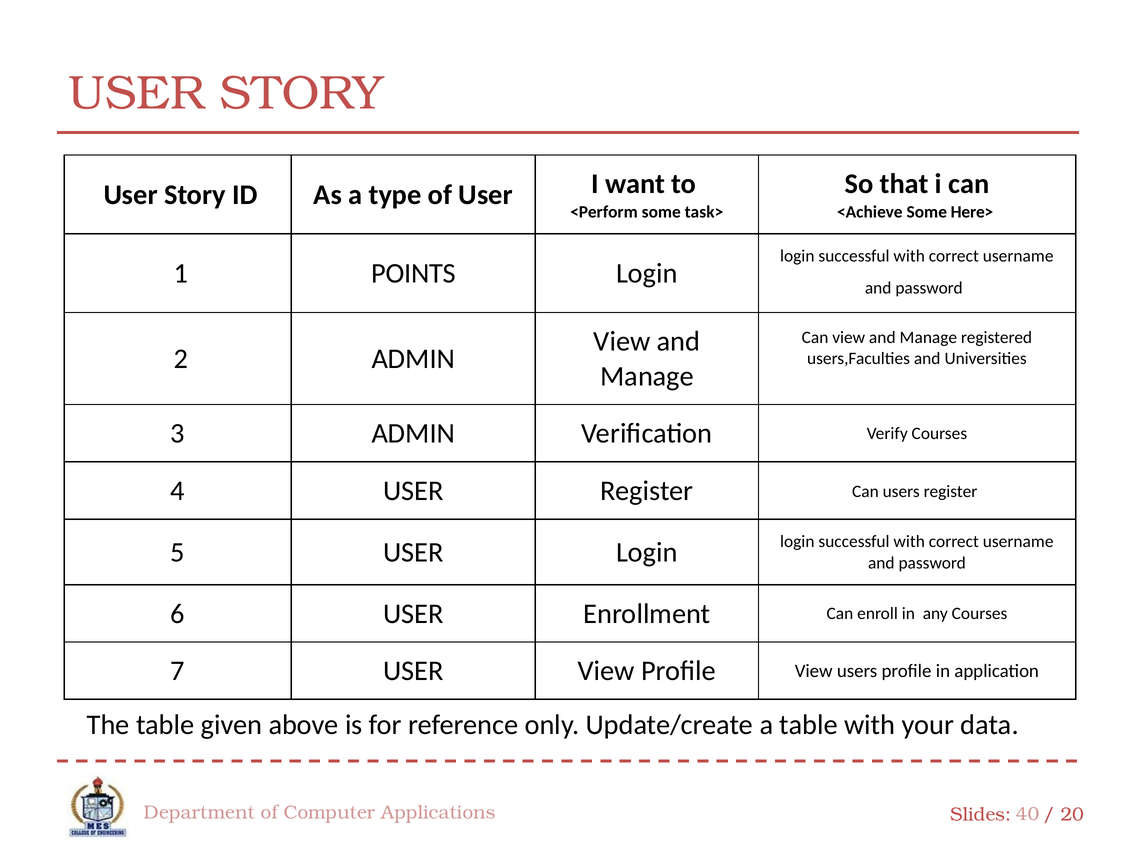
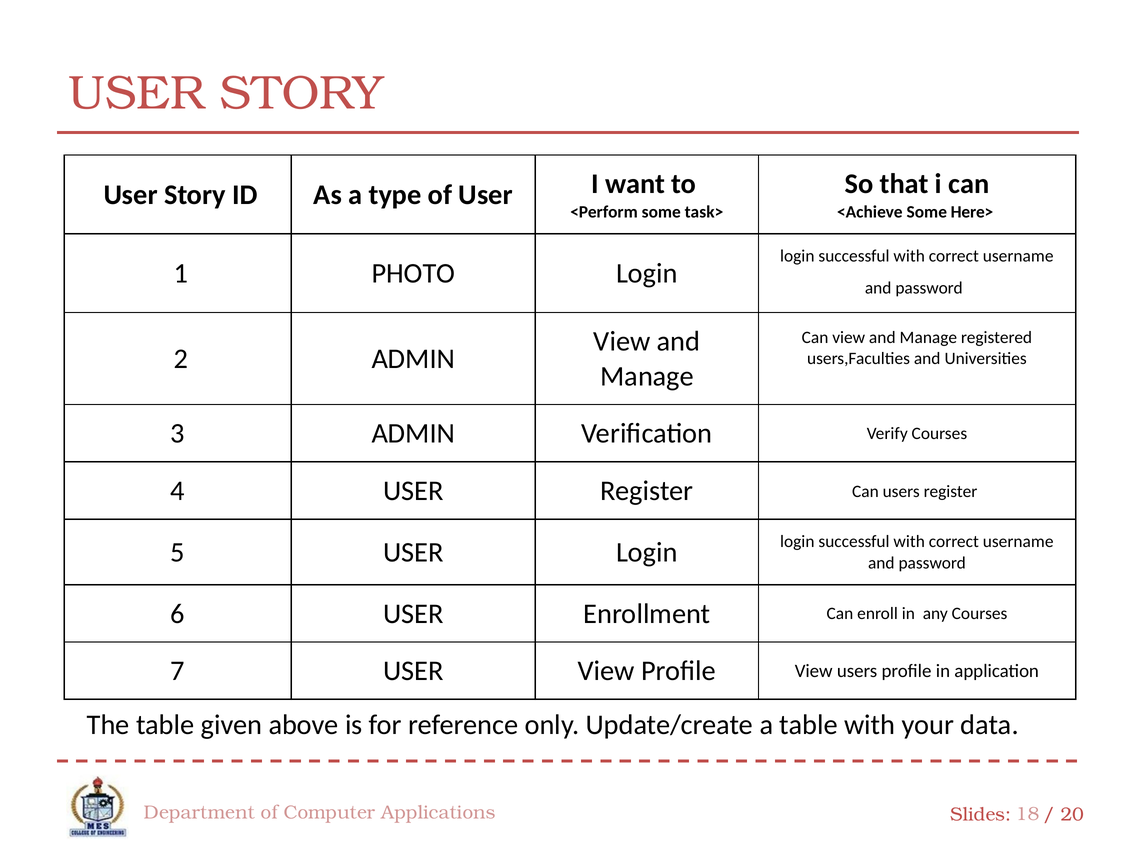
POINTS: POINTS -> PHOTO (413, 273)
40: 40 -> 18 (1028, 814)
